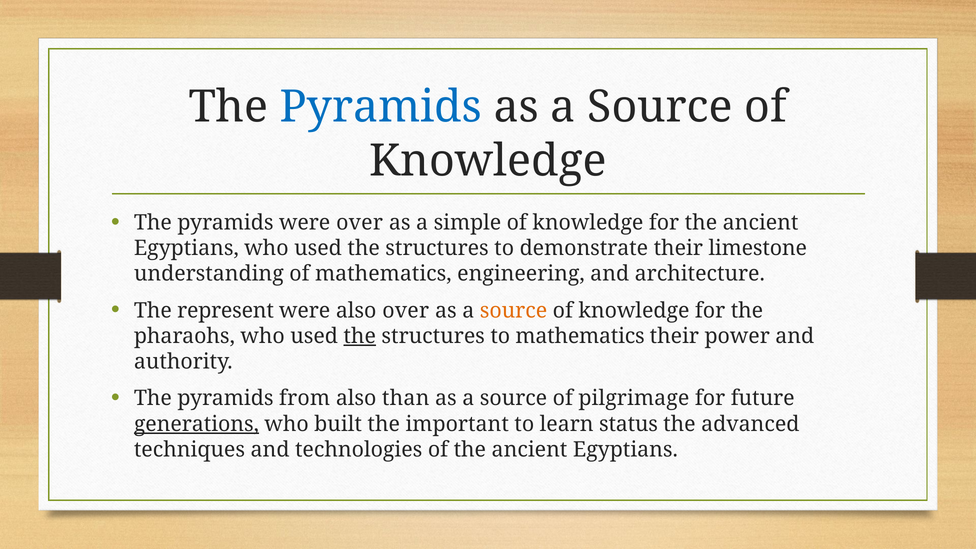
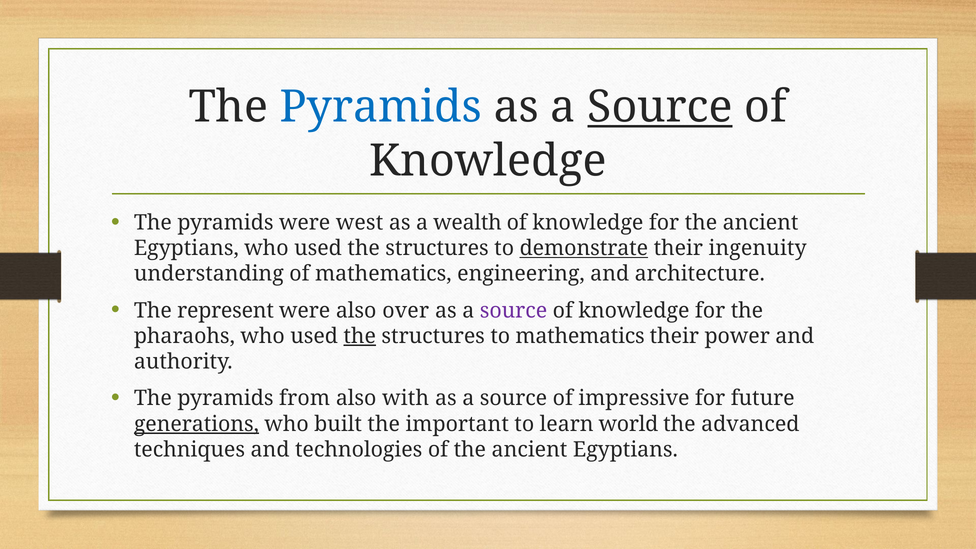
Source underline: none -> present (660, 107)
were over: over -> west (360, 223)
simple: simple -> wealth (468, 223)
demonstrate underline: none -> present (584, 248)
limestone: limestone -> ingenuity (758, 248)
source colour: orange -> purple (513, 311)
than: than -> with (406, 398)
pilgrimage: pilgrimage -> impressive (634, 398)
status: status -> world (629, 424)
